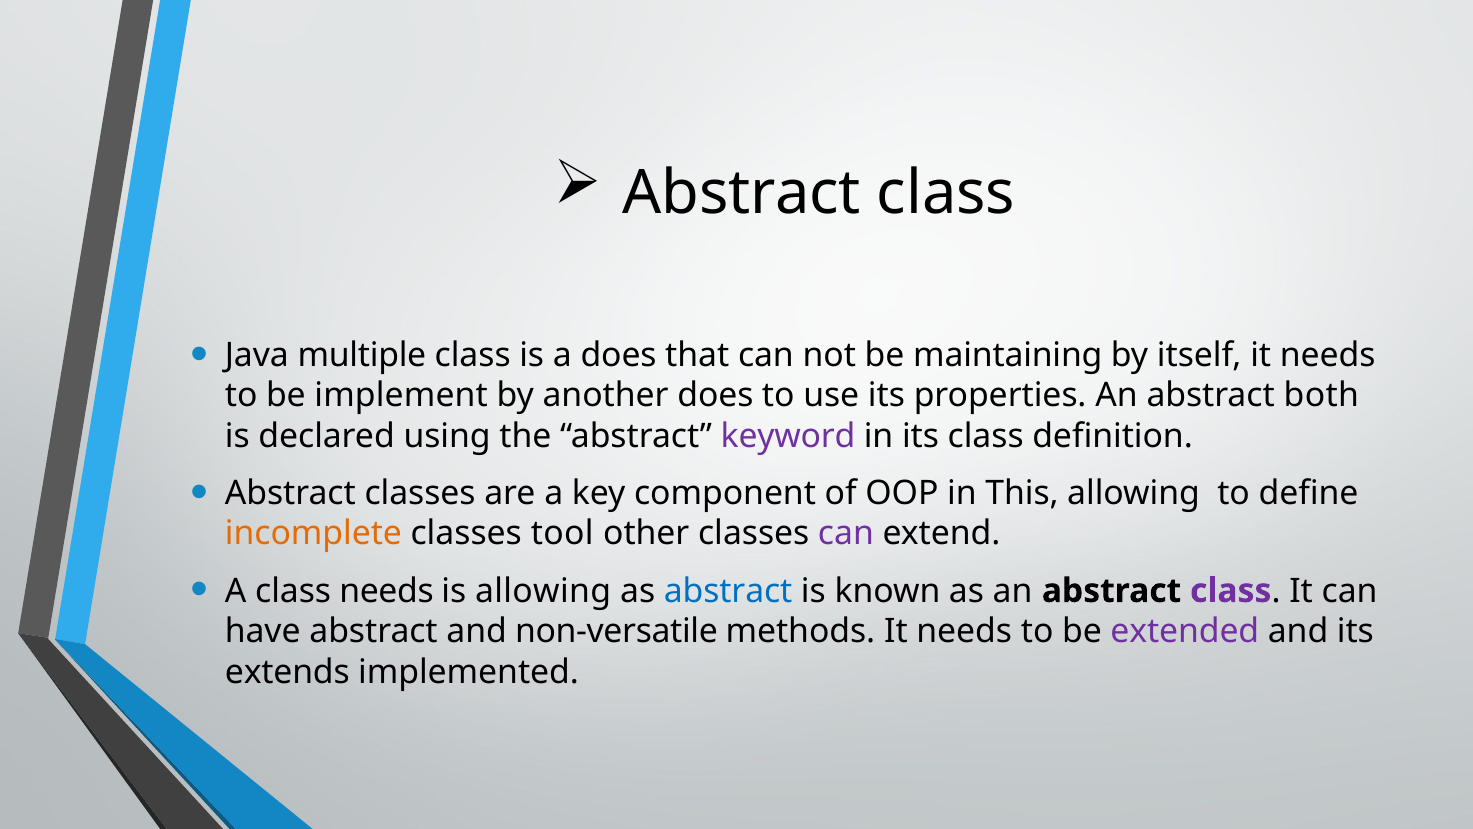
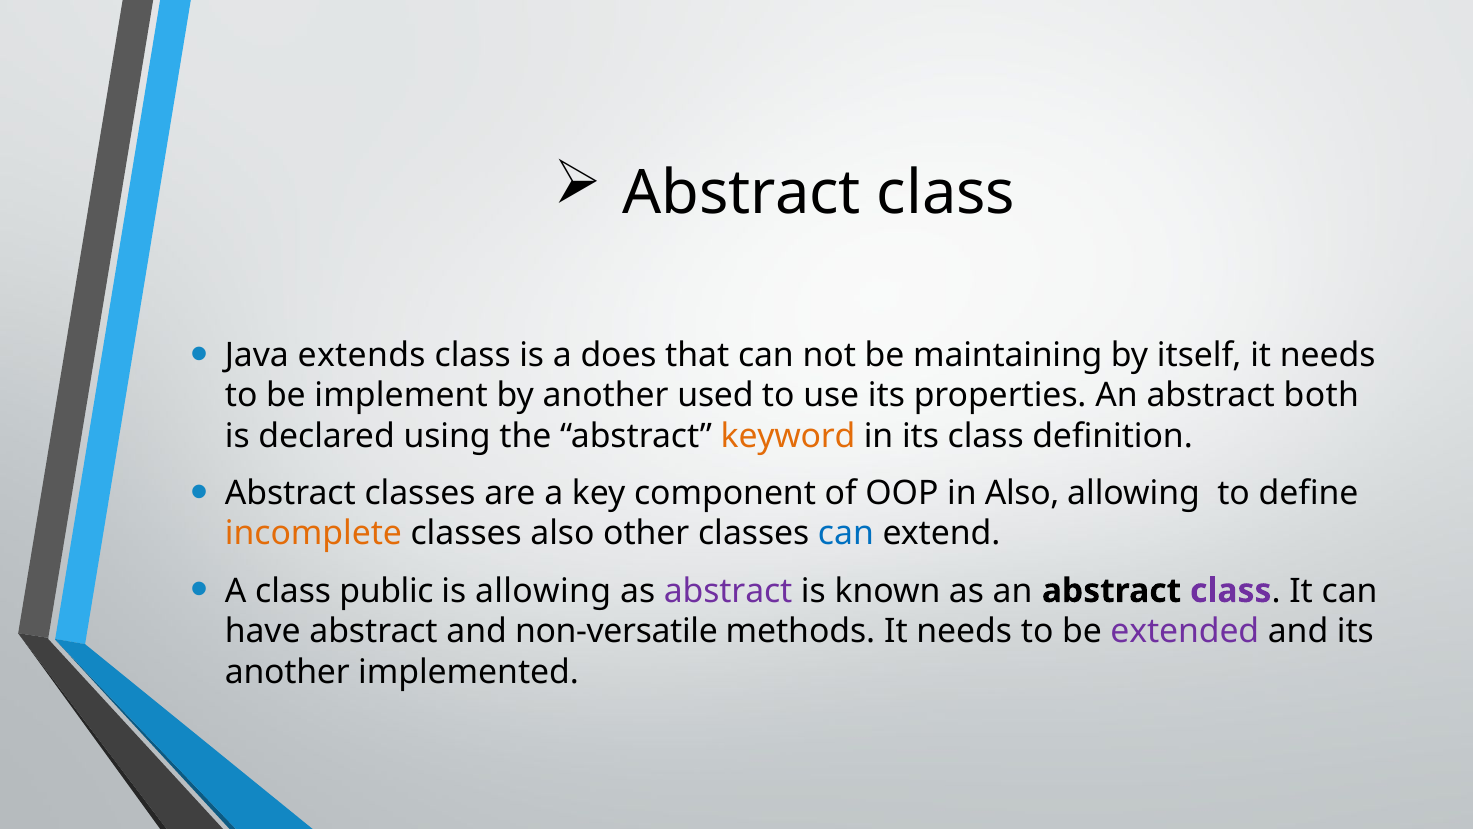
multiple: multiple -> extends (362, 355)
another does: does -> used (715, 395)
keyword colour: purple -> orange (788, 436)
in This: This -> Also (1022, 493)
classes tool: tool -> also (562, 533)
can colour: purple -> blue (846, 533)
class needs: needs -> public (387, 591)
abstract colour: blue -> purple (728, 591)
extends: extends -> another (287, 672)
